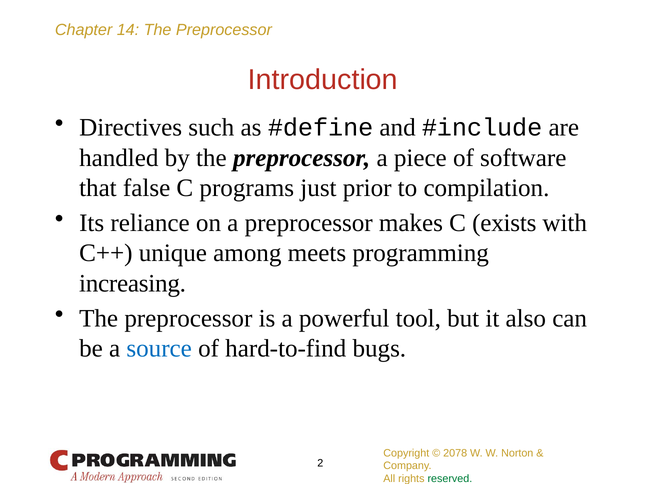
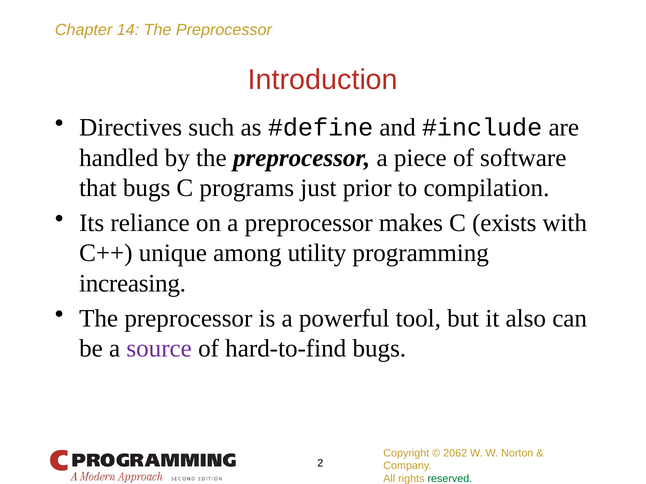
that false: false -> bugs (147, 188)
meets: meets -> utility (317, 253)
source colour: blue -> purple (159, 349)
2078: 2078 -> 2062 (455, 453)
